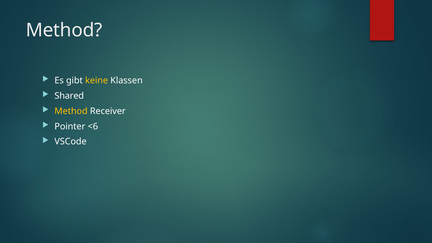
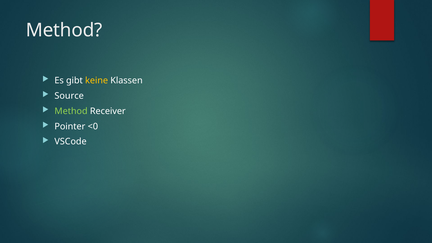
Shared: Shared -> Source (69, 96)
Method colour: yellow -> light green (71, 111)
<6: <6 -> <0 (93, 126)
